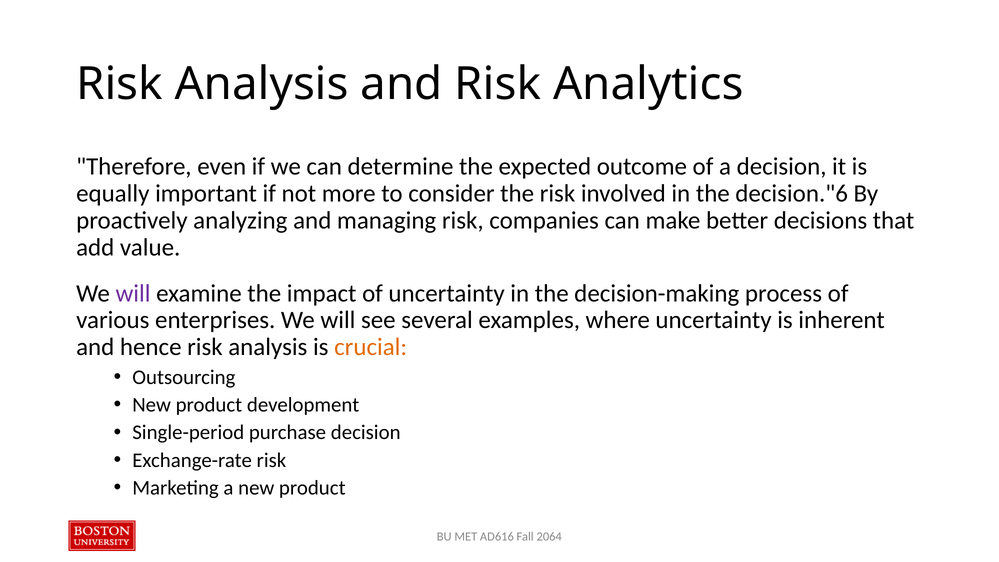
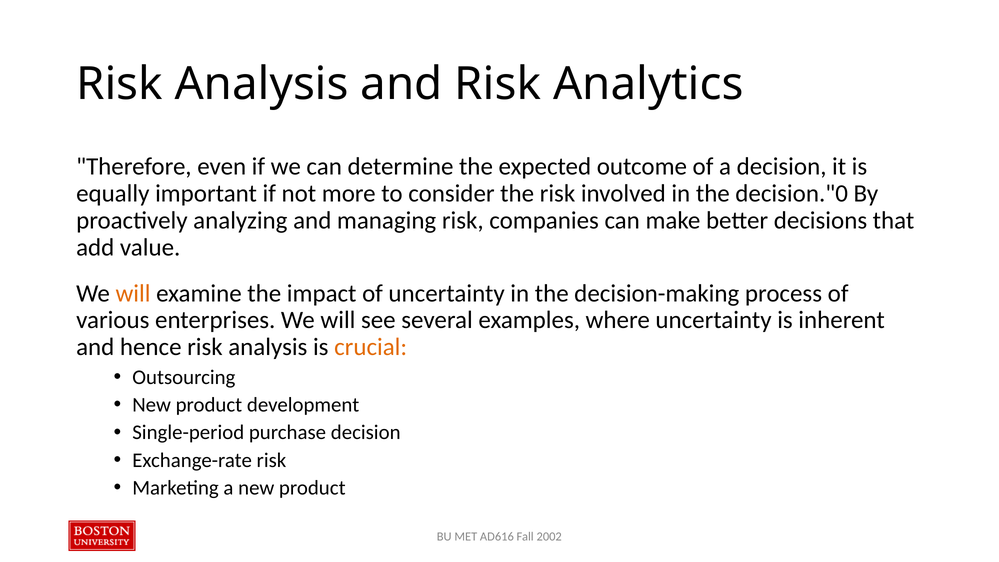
decision."6: decision."6 -> decision."0 (792, 194)
will colour: purple -> orange (133, 293)
2064: 2064 -> 2002 (549, 537)
